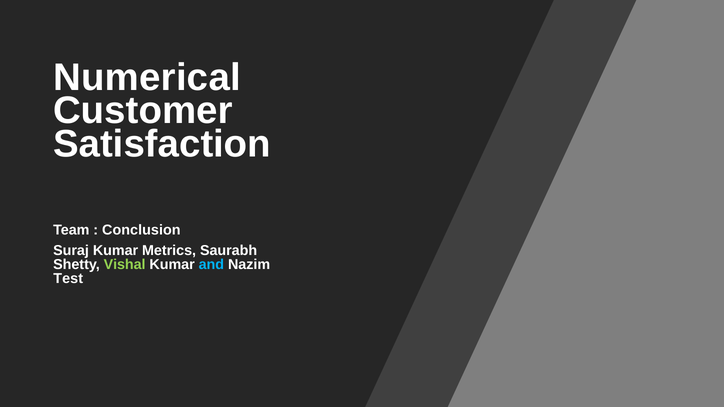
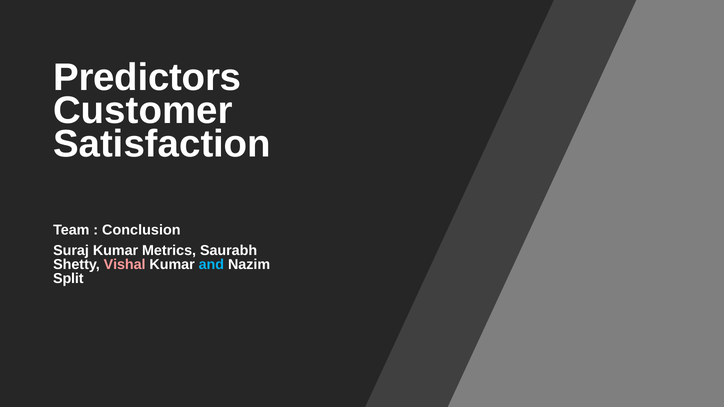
Numerical: Numerical -> Predictors (147, 78)
Vishal colour: light green -> pink (125, 265)
Test: Test -> Split (68, 279)
